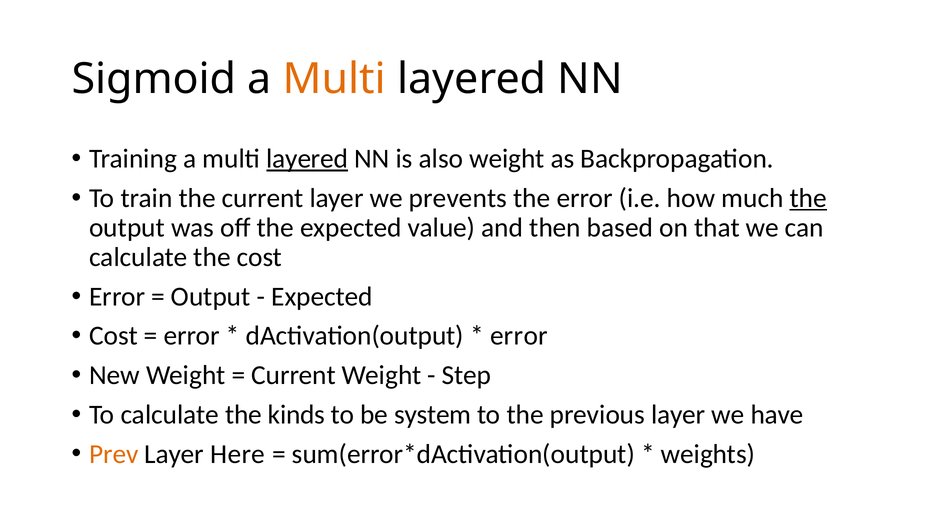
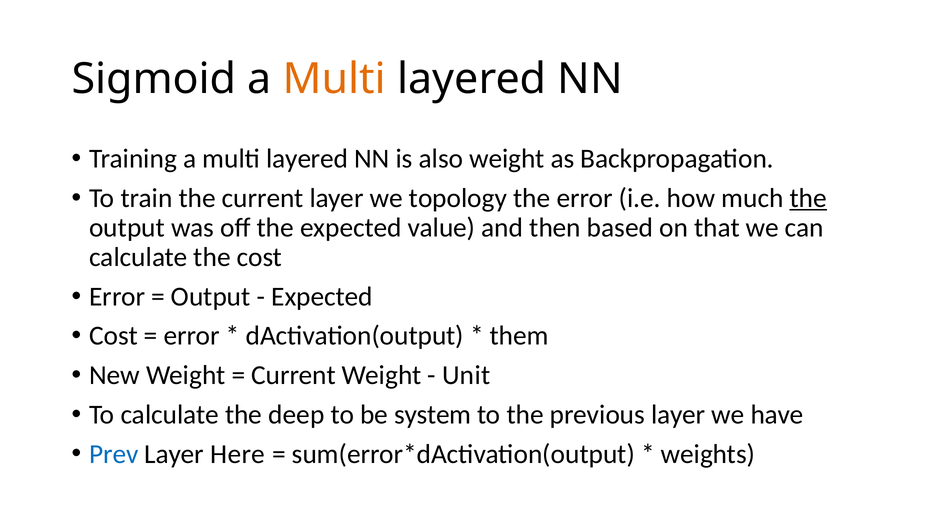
layered underline: present -> none (307, 159)
prevents: prevents -> topology (458, 198)
error: error -> them (519, 336)
Step: Step -> Unit (466, 375)
kinds: kinds -> deep (296, 415)
Prev colour: orange -> blue (114, 454)
